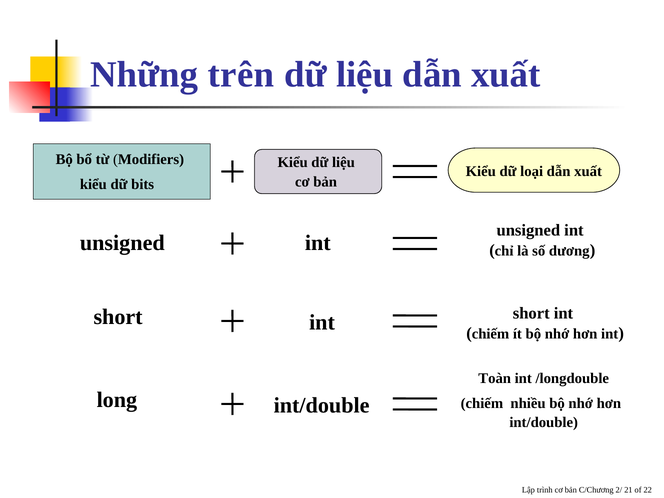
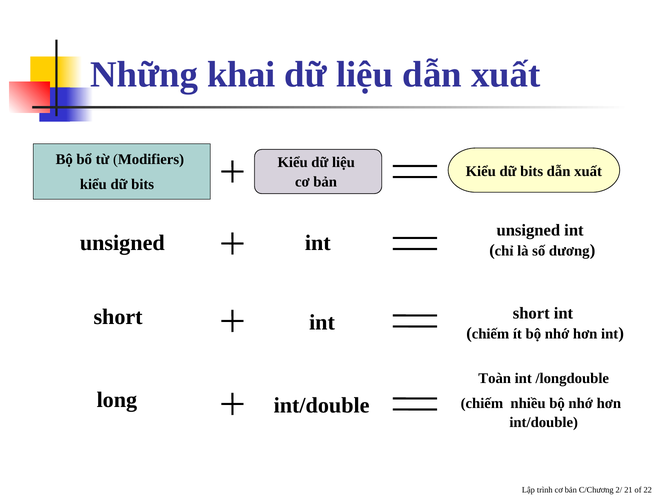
trên: trên -> khai (241, 75)
loại: loại -> bits (532, 171)
